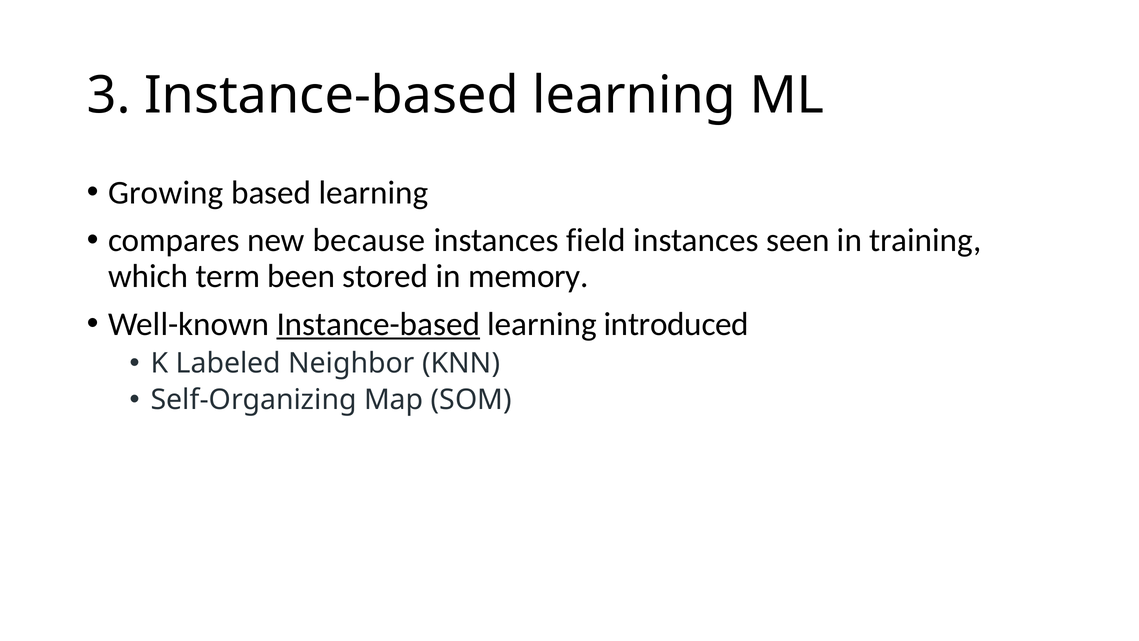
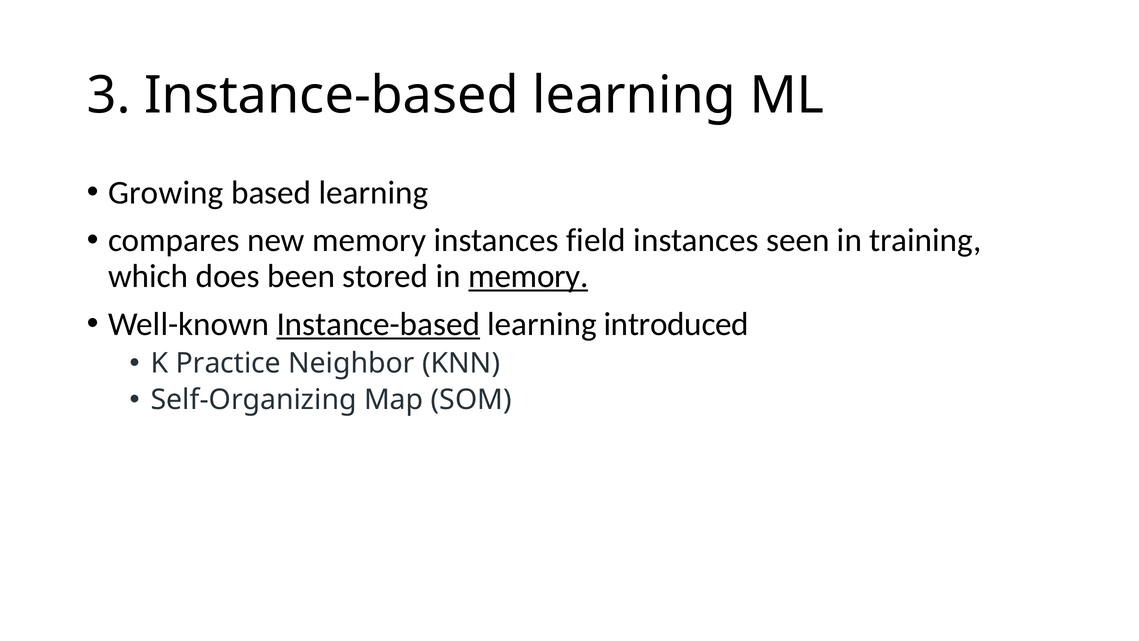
new because: because -> memory (369, 240)
term: term -> does (228, 276)
memory underline: none -> present (528, 276)
Labeled: Labeled -> Practice (228, 363)
